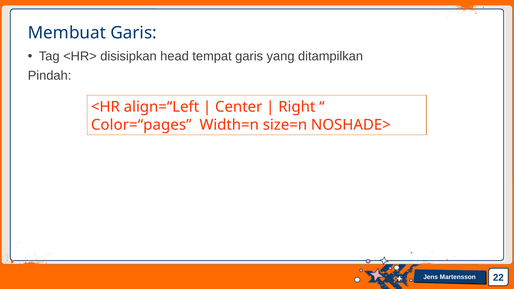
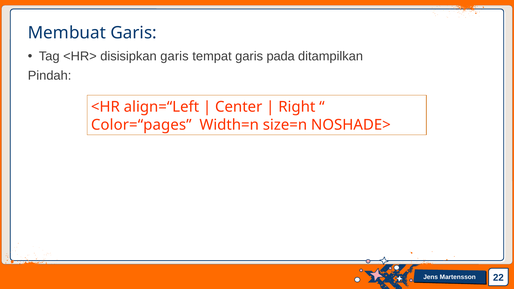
disisipkan head: head -> garis (174, 56)
yang: yang -> pada (281, 56)
